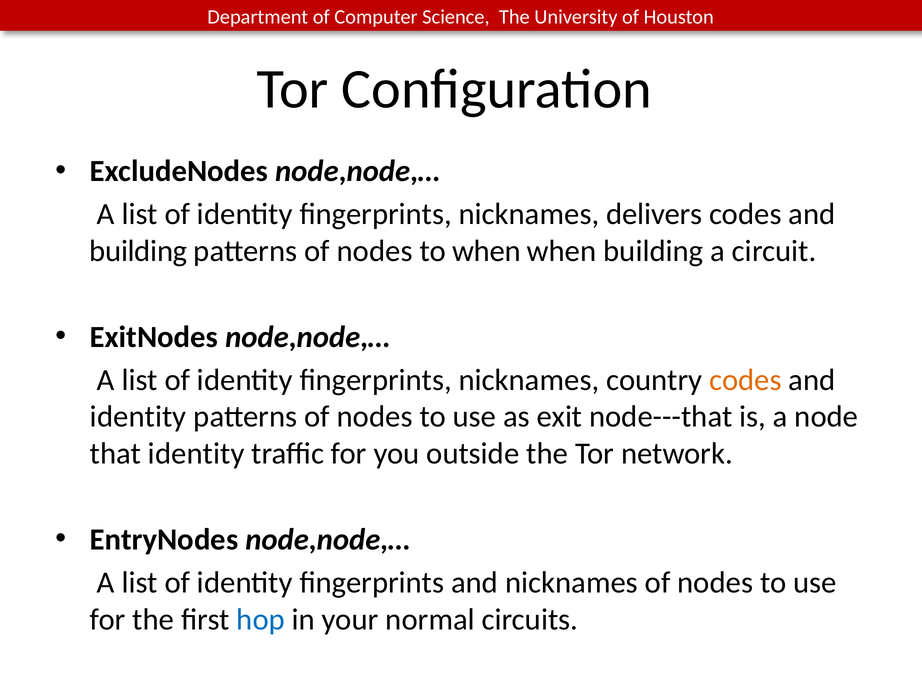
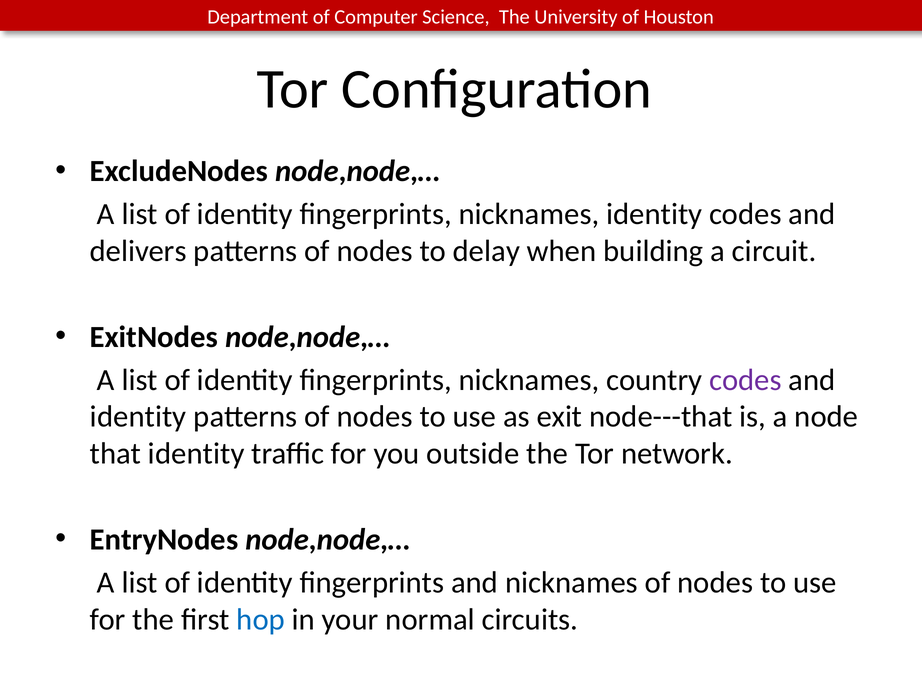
nicknames delivers: delivers -> identity (654, 214)
building: building -> delivers (138, 251)
to when: when -> delay (486, 251)
codes colour: orange -> purple (745, 380)
